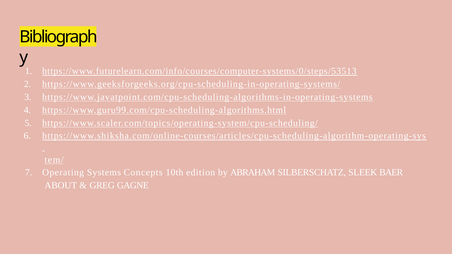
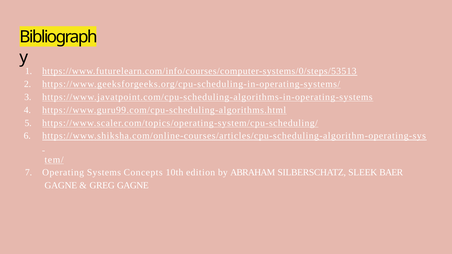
ABOUT: ABOUT -> GAGNE (61, 186)
